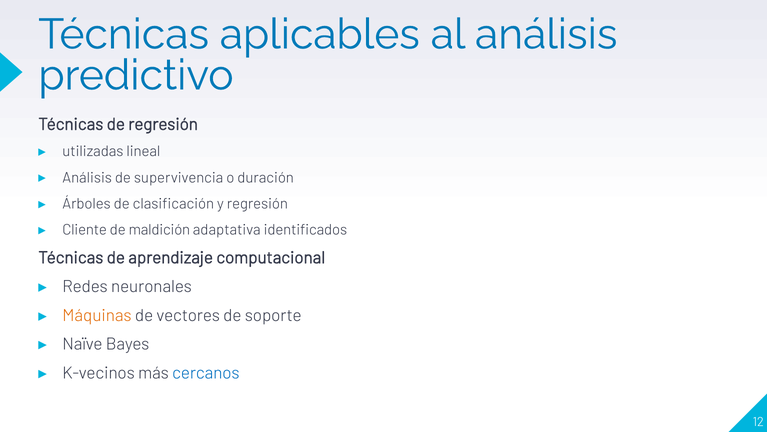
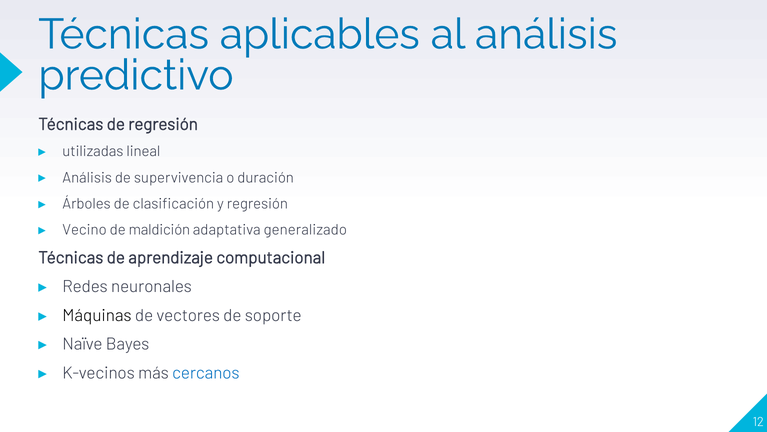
Cliente: Cliente -> Vecino (85, 230)
identificados: identificados -> generalizado (305, 230)
Máquinas colour: orange -> black (97, 315)
